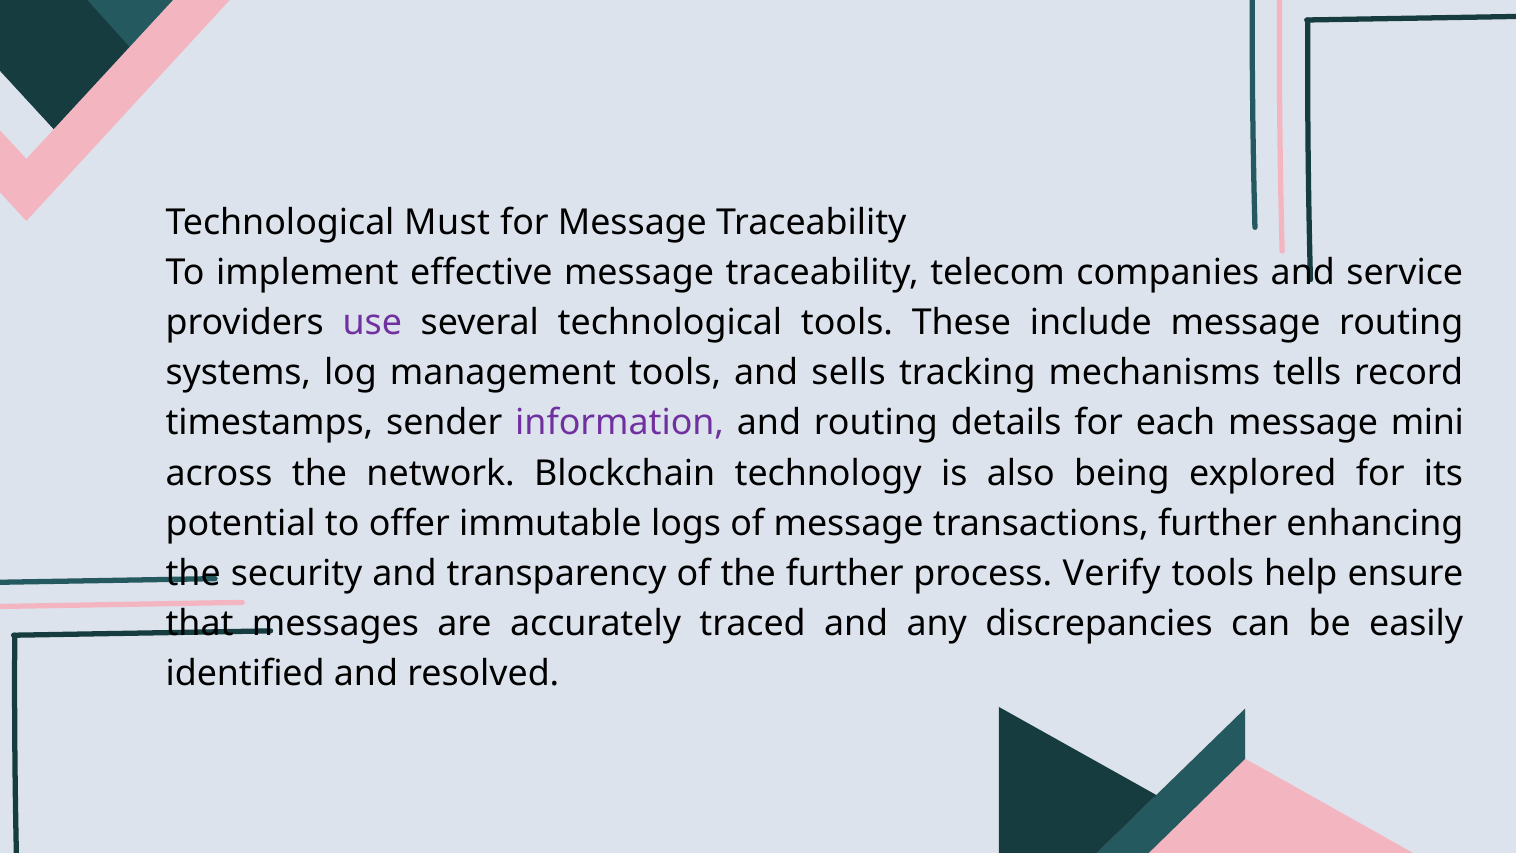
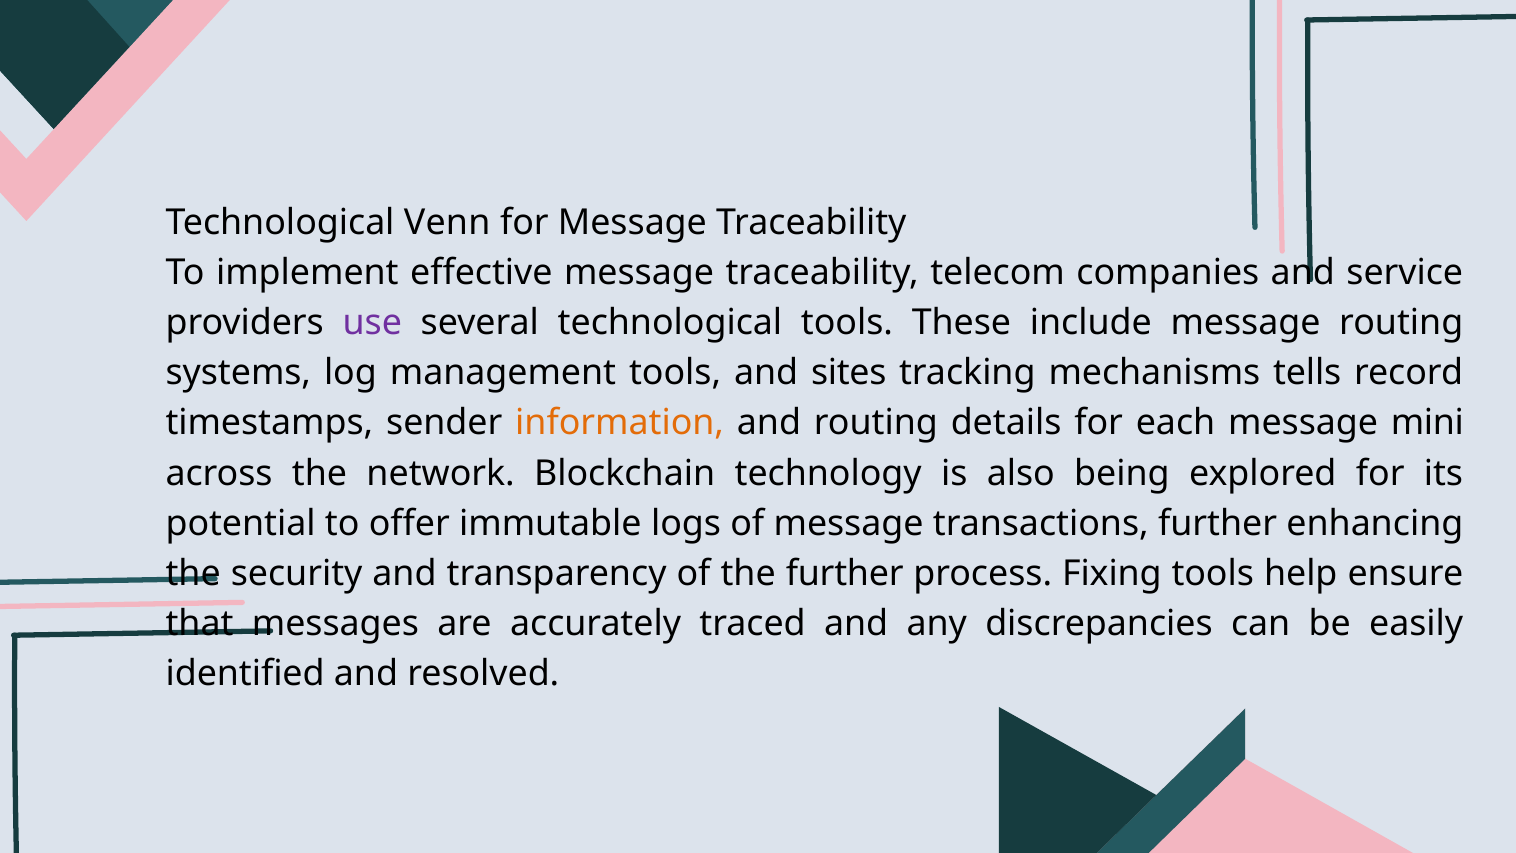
Must: Must -> Venn (447, 223)
sells: sells -> sites (849, 373)
information colour: purple -> orange (620, 423)
Verify: Verify -> Fixing (1112, 573)
